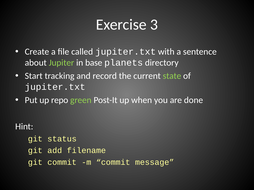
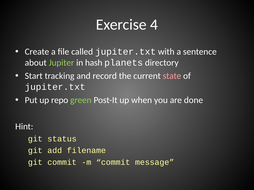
3: 3 -> 4 (154, 25)
base: base -> hash (94, 63)
state colour: light green -> pink (172, 76)
